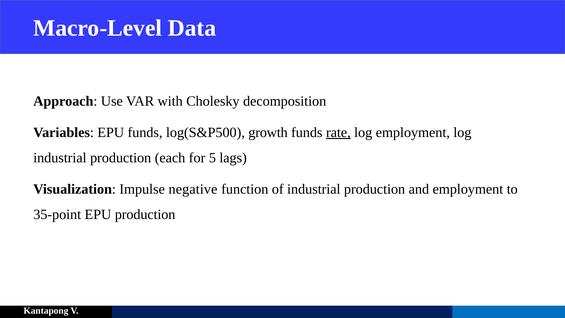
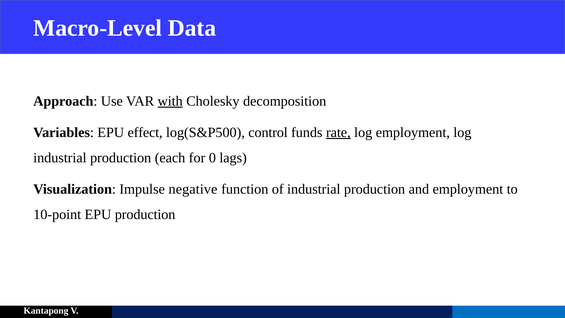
with underline: none -> present (170, 101)
EPU funds: funds -> effect (145, 132)
growth: growth -> control (268, 132)
5: 5 -> 0 (212, 158)
35-point: 35-point -> 10-point (57, 214)
